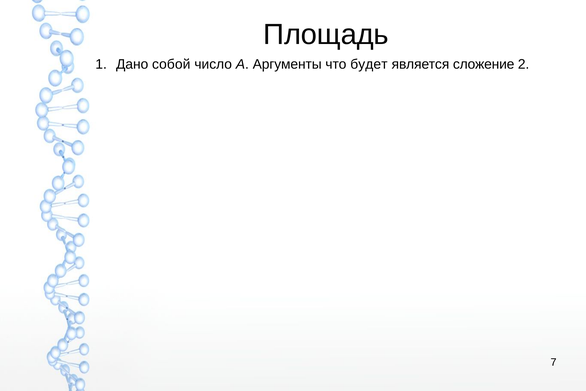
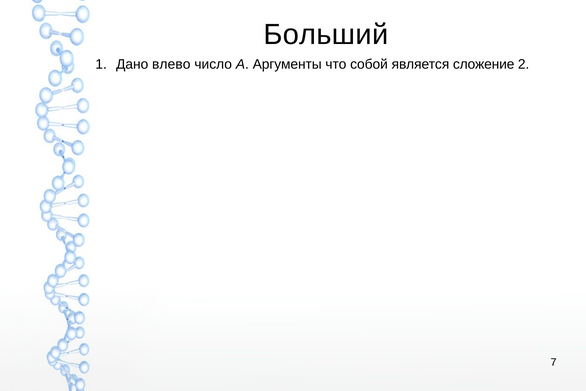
Площадь: Площадь -> Больший (326, 35)
собой: собой -> влево (171, 64)
будет: будет -> собой (369, 64)
